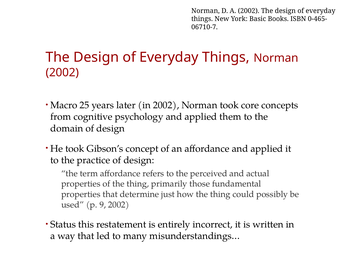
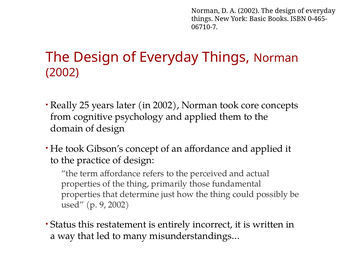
Macro: Macro -> Really (64, 105)
